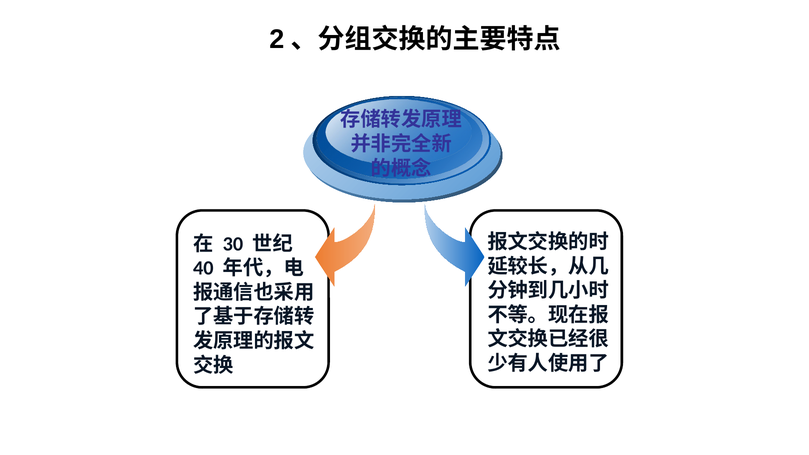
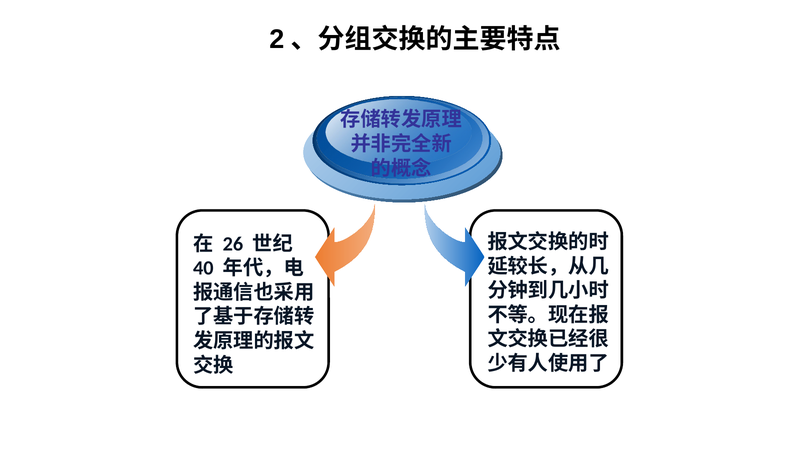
30: 30 -> 26 (233, 244)
